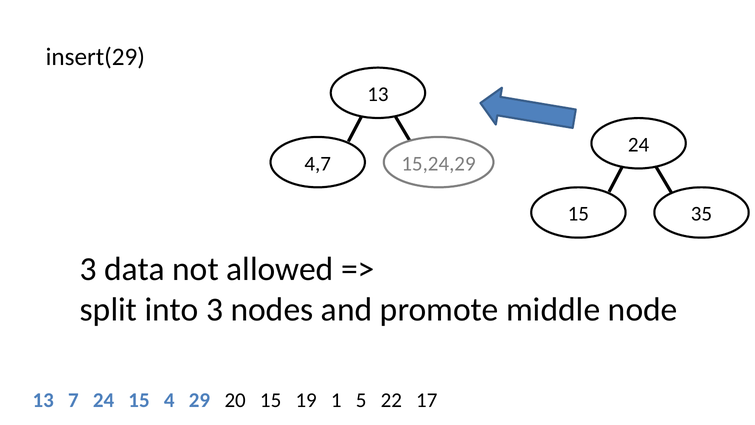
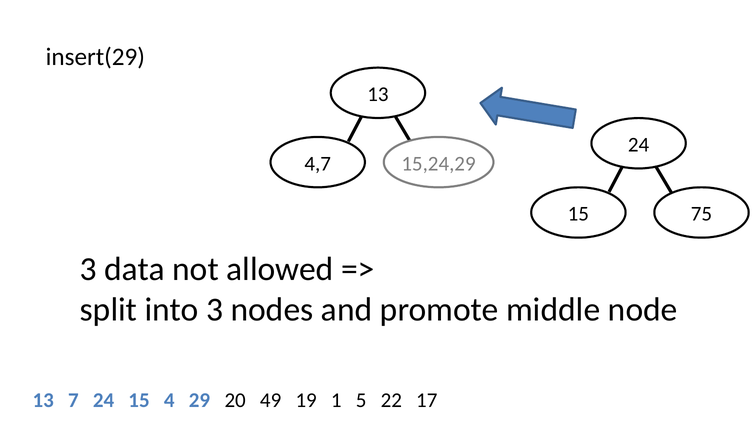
35: 35 -> 75 (701, 214)
20 15: 15 -> 49 (271, 400)
